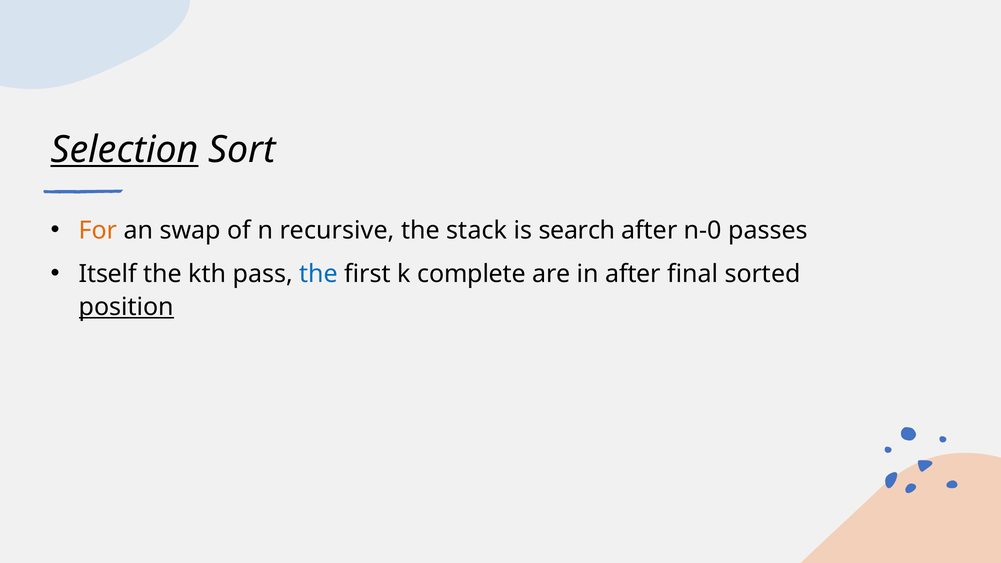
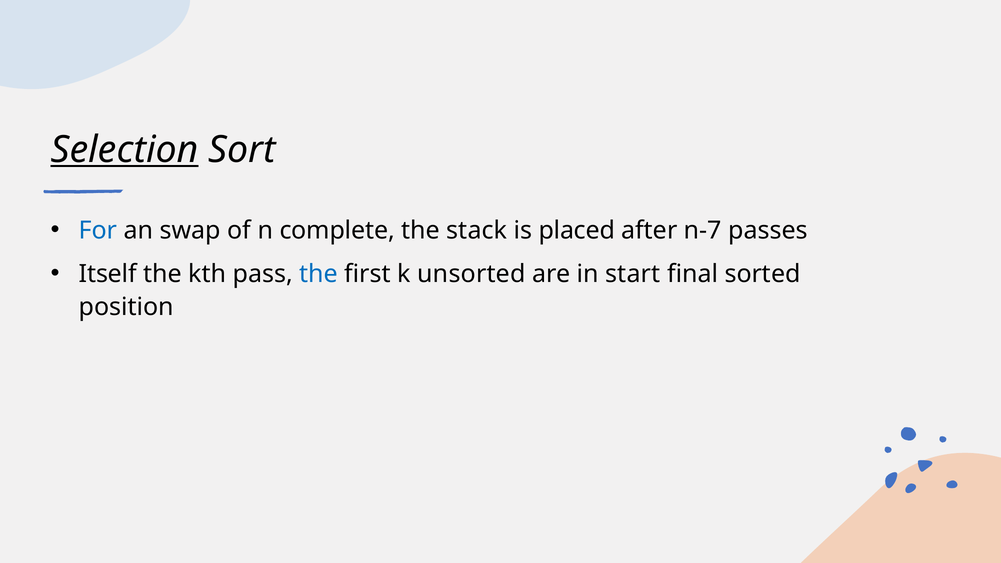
For colour: orange -> blue (98, 231)
recursive: recursive -> complete (337, 231)
search: search -> placed (577, 231)
n-0: n-0 -> n-7 (703, 231)
complete: complete -> unsorted (471, 274)
in after: after -> start (633, 274)
position underline: present -> none (126, 307)
